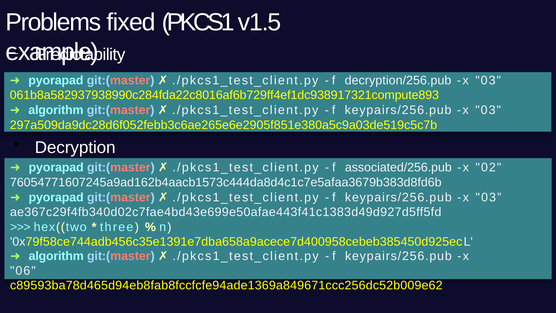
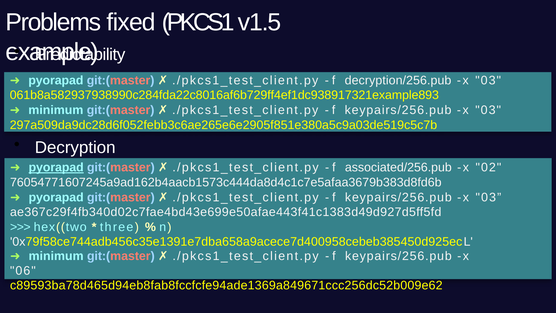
061b8a582937938990c284fda22c8016af6b729ff4ef1dc938917321compute893: 061b8a582937938990c284fda22c8016af6b729ff4ef1dc938917321compute893 -> 061b8a582937938990c284fda22c8016af6b729ff4ef1dc938917321example893 (224, 95)
algorithm: algorithm -> minimum (56, 110)
pyorapad underline: none -> present (56, 167)
algorithm: algorithm -> minimum (56, 256)
